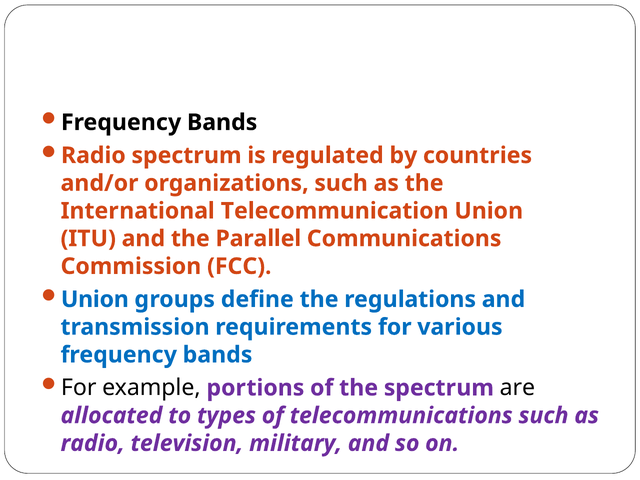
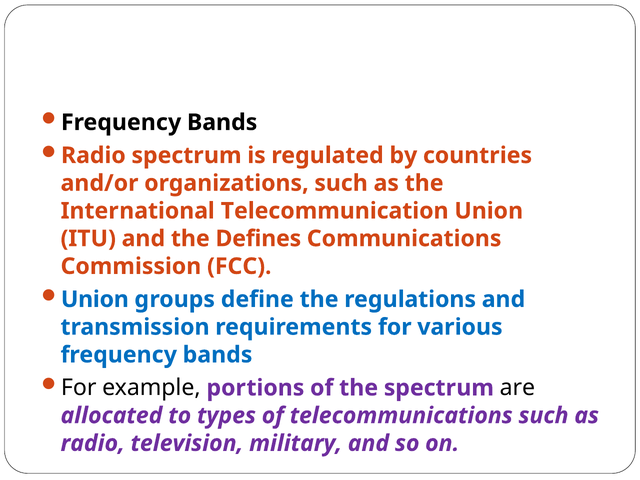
Parallel: Parallel -> Defines (258, 239)
